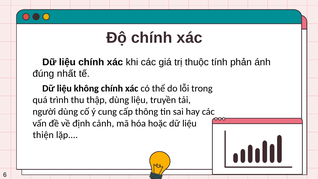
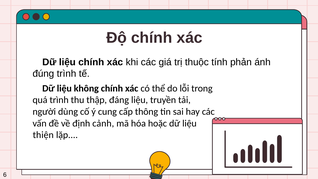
đúng nhất: nhất -> trình (67, 74)
thập dùng: dùng -> đáng (119, 100)
